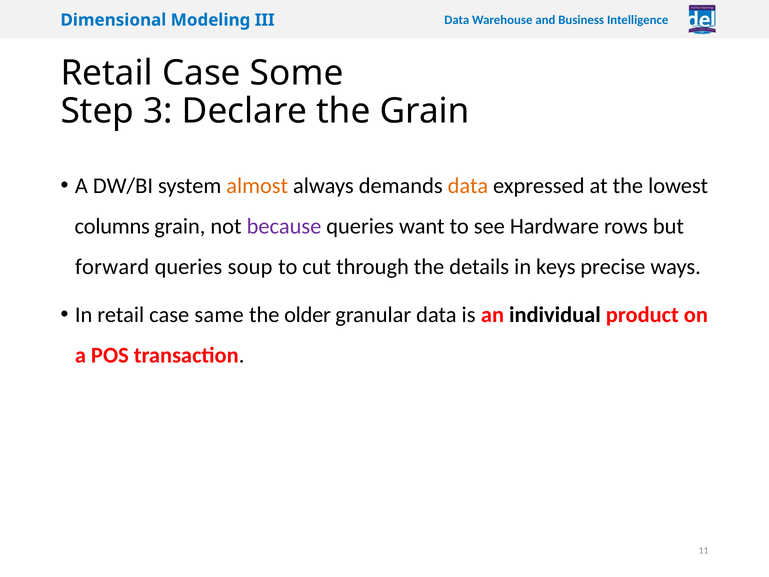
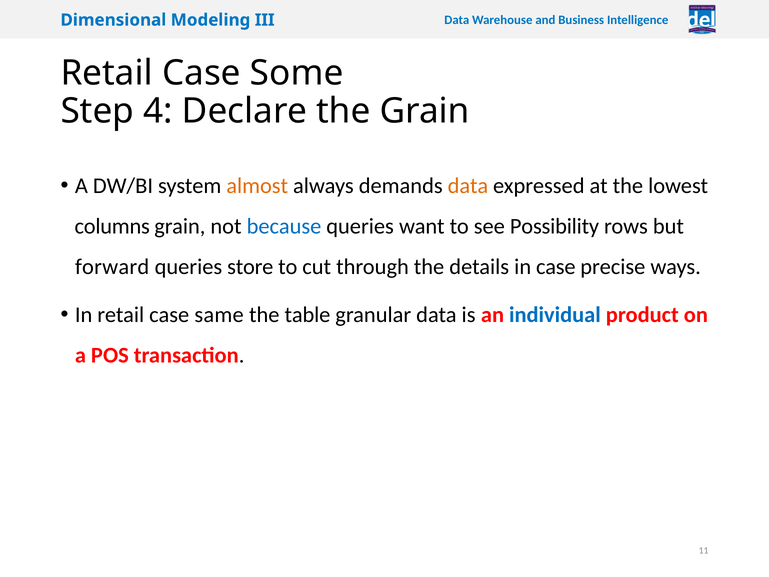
3: 3 -> 4 (158, 111)
because colour: purple -> blue (284, 226)
Hardware: Hardware -> Possibility (555, 226)
soup: soup -> store (250, 267)
in keys: keys -> case (556, 267)
older: older -> table (307, 315)
individual colour: black -> blue (555, 315)
